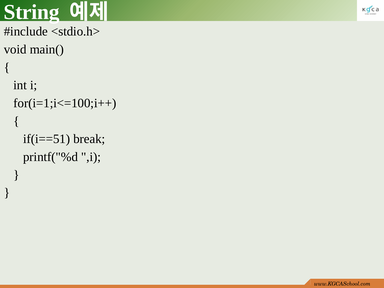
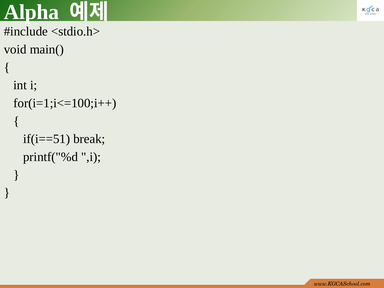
String: String -> Alpha (31, 12)
